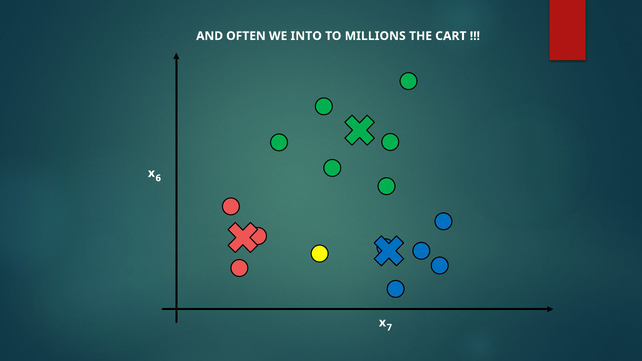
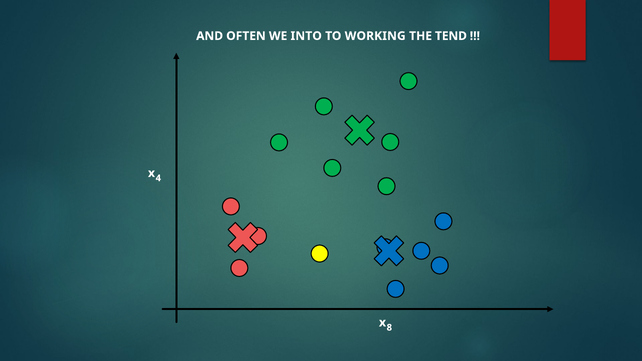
MILLIONS: MILLIONS -> WORKING (375, 36)
CART: CART -> TEND (451, 36)
6: 6 -> 4 (158, 178)
7: 7 -> 8 (389, 328)
